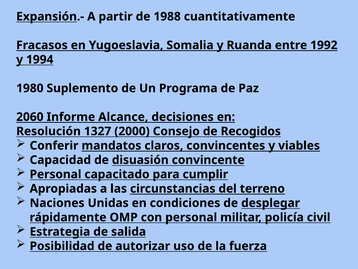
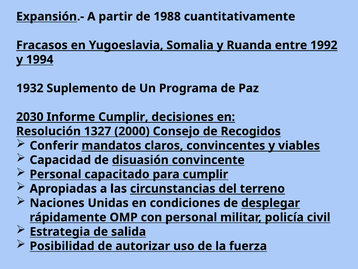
1980: 1980 -> 1932 (30, 88)
2060: 2060 -> 2030 (30, 117)
Informe Alcance: Alcance -> Cumplir (123, 117)
